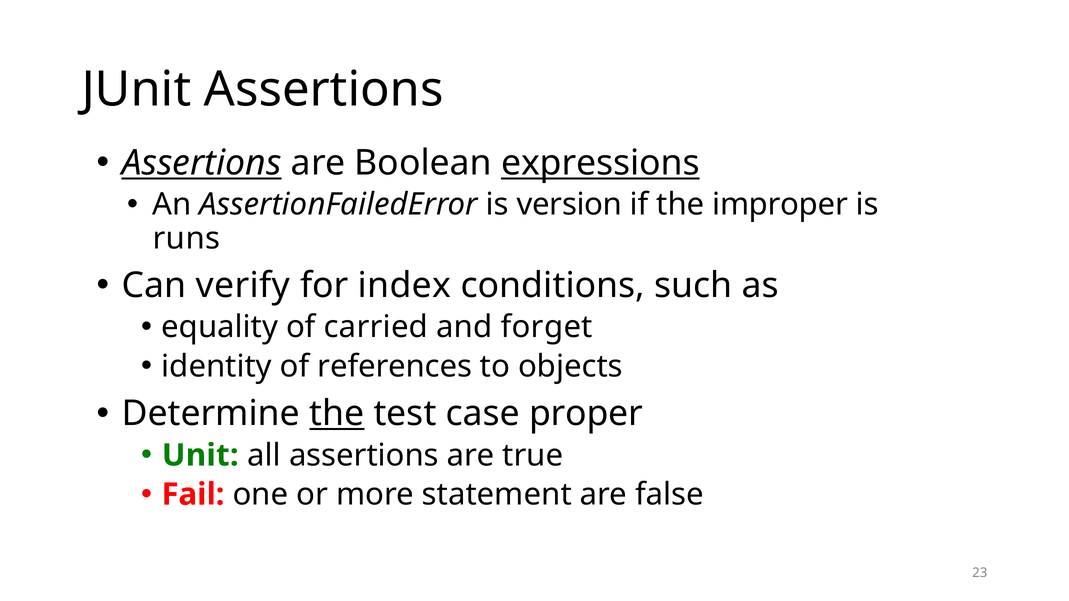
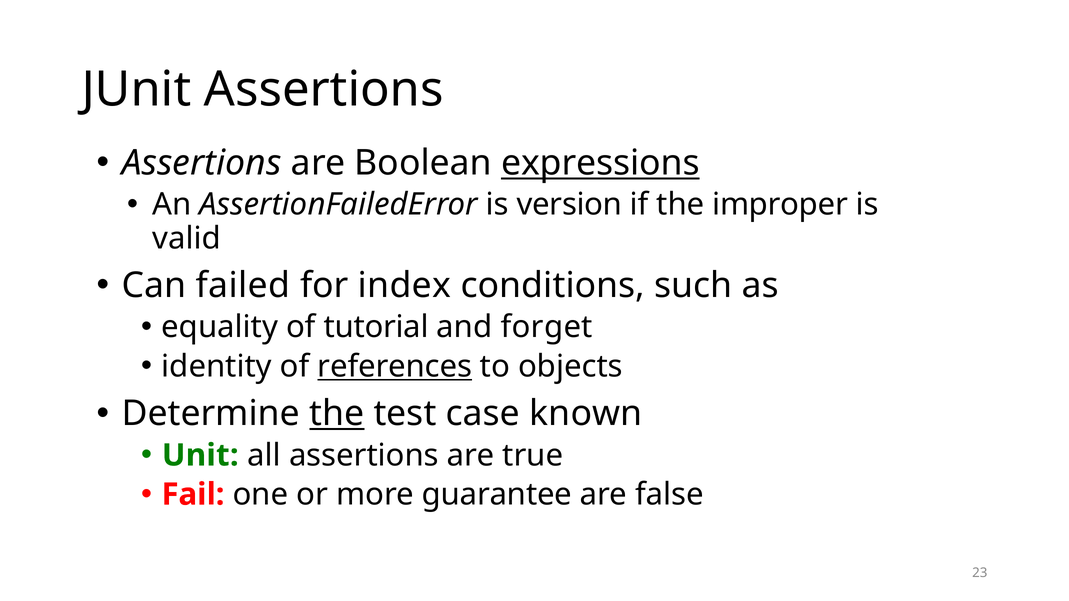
Assertions underline: present -> none (202, 163)
runs: runs -> valid (187, 238)
verify: verify -> failed (243, 286)
carried: carried -> tutorial (376, 327)
references underline: none -> present (395, 367)
proper: proper -> known (586, 414)
statement: statement -> guarantee (497, 495)
